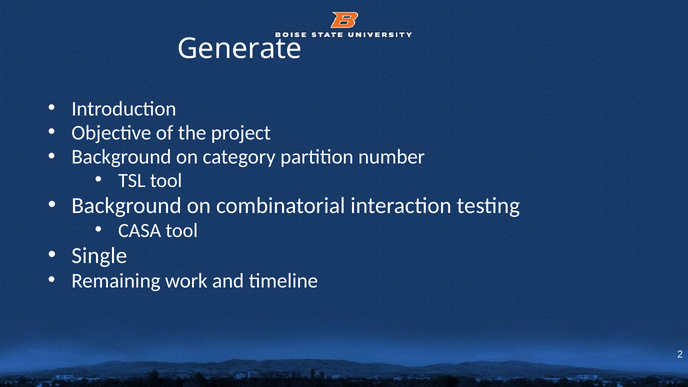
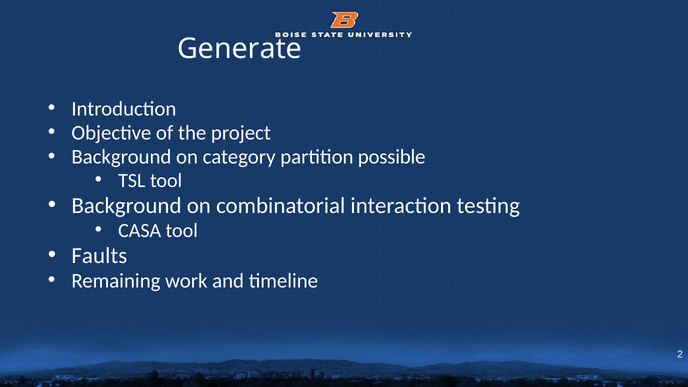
number: number -> possible (392, 157)
Single: Single -> Faults (99, 256)
